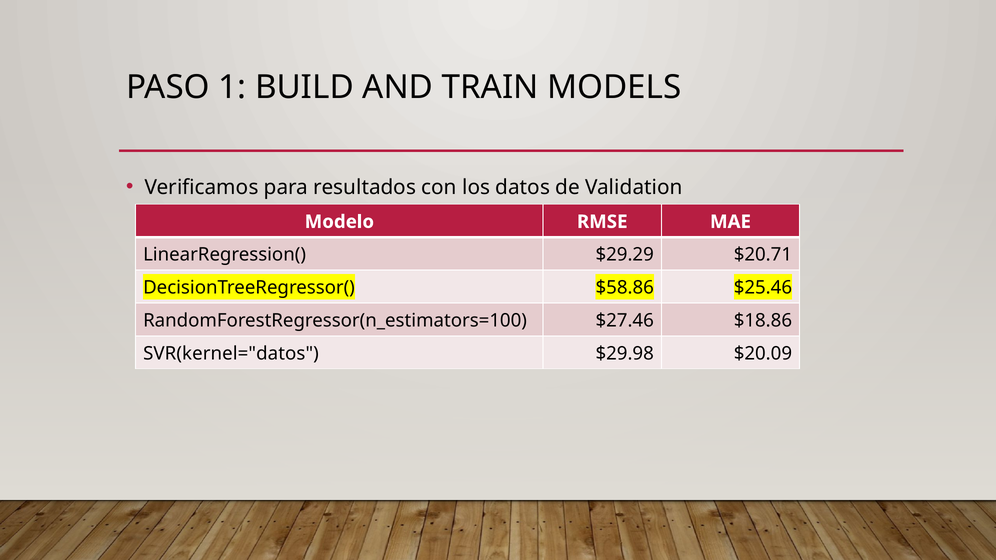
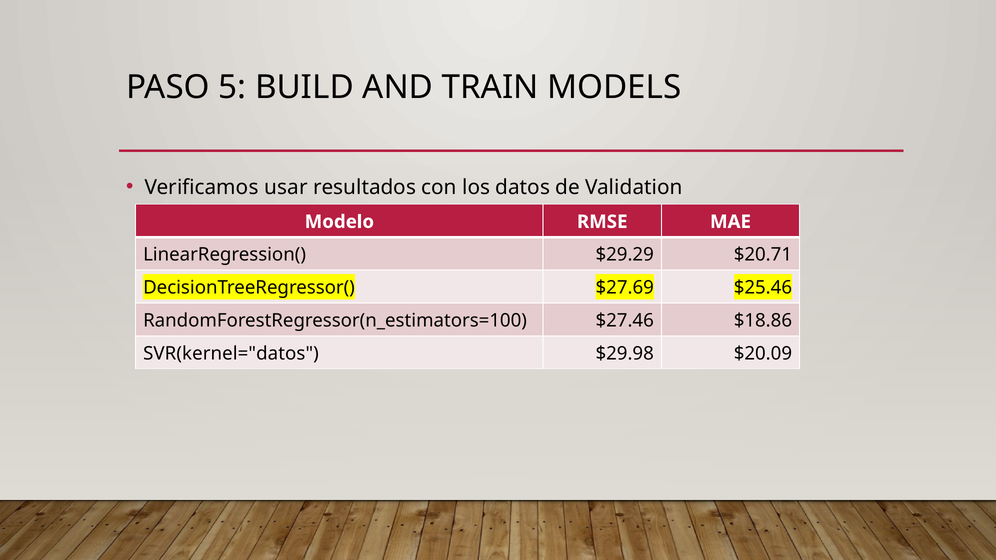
1: 1 -> 5 (232, 87)
para: para -> usar (286, 187)
$58.86: $58.86 -> $27.69 (625, 288)
